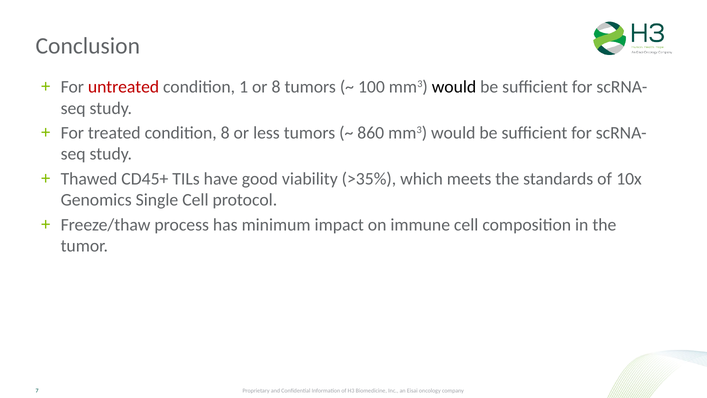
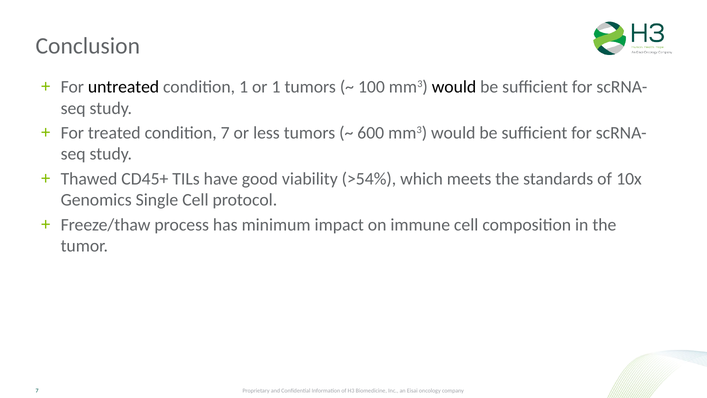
untreated colour: red -> black (124, 87)
or 8: 8 -> 1 (276, 87)
condition 8: 8 -> 7 (225, 133)
860: 860 -> 600 (371, 133)
>35%: >35% -> >54% (369, 179)
